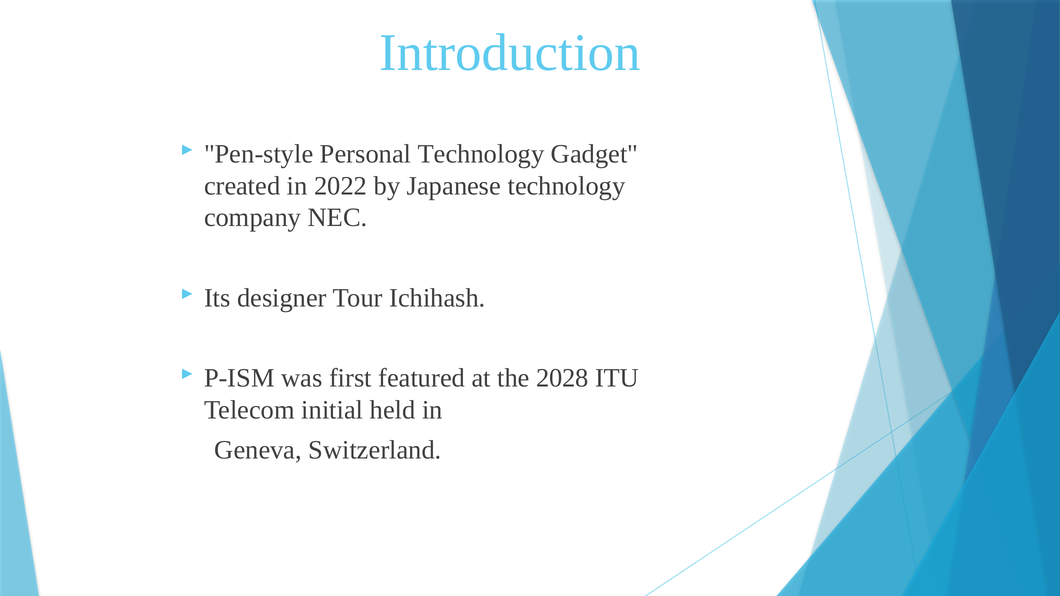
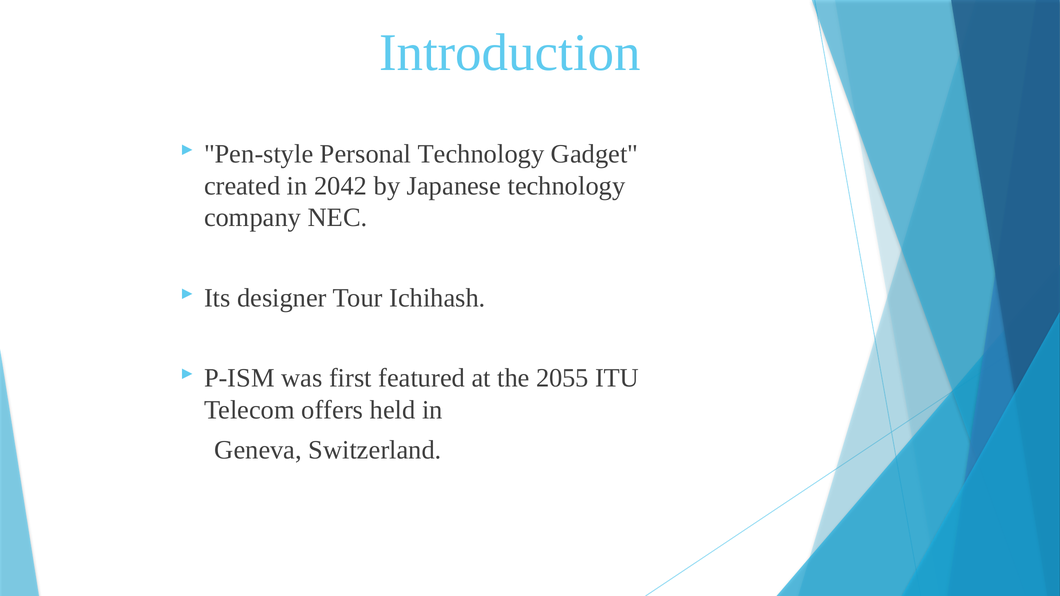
2022: 2022 -> 2042 (341, 186)
2028: 2028 -> 2055 (562, 378)
initial: initial -> offers (332, 410)
